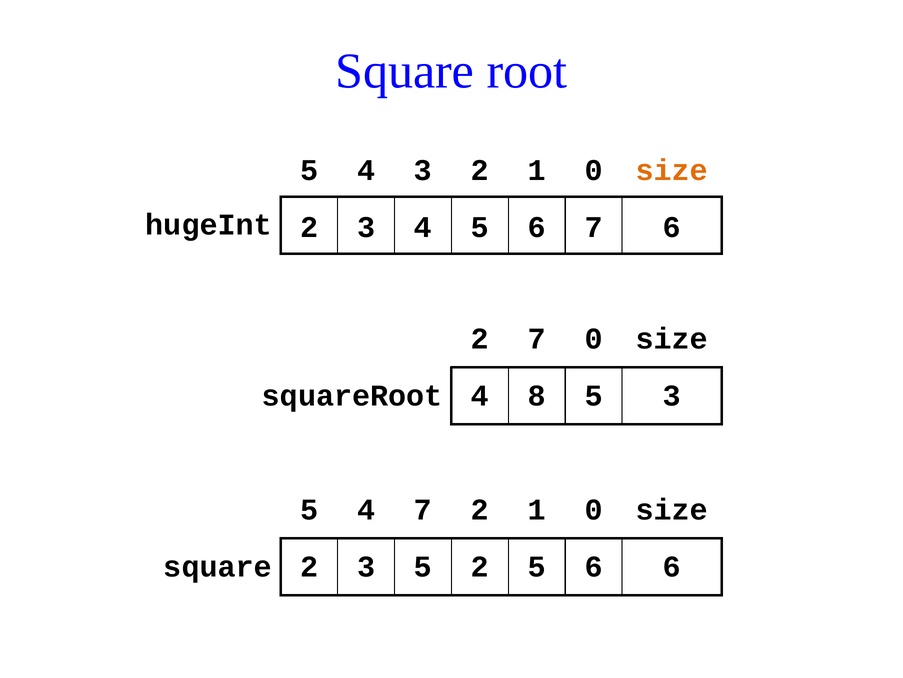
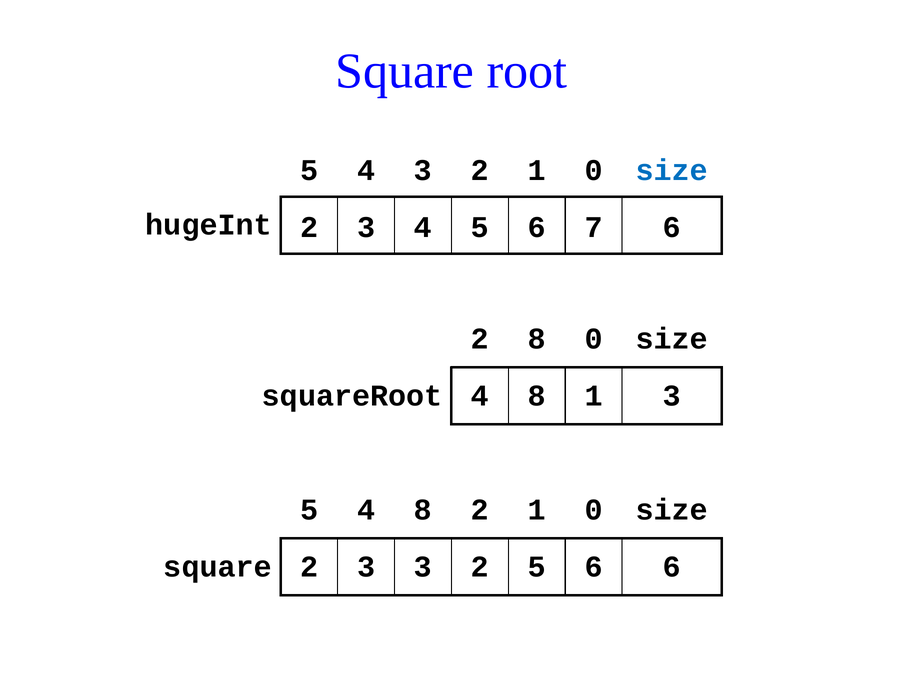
size colour: orange -> blue (672, 170)
2 7: 7 -> 8 (537, 338)
8 5: 5 -> 1 (594, 395)
5 4 7: 7 -> 8 (423, 509)
2 3 5: 5 -> 3 (423, 566)
